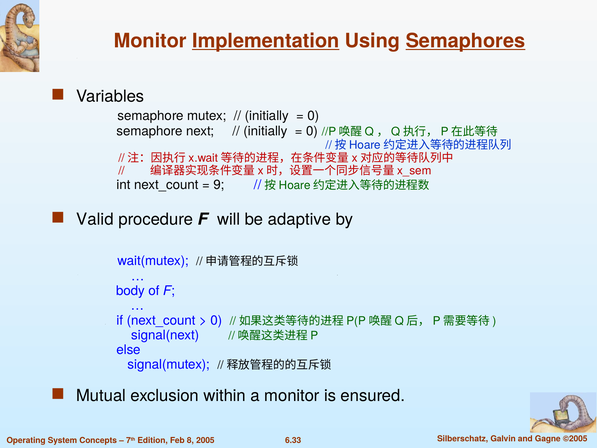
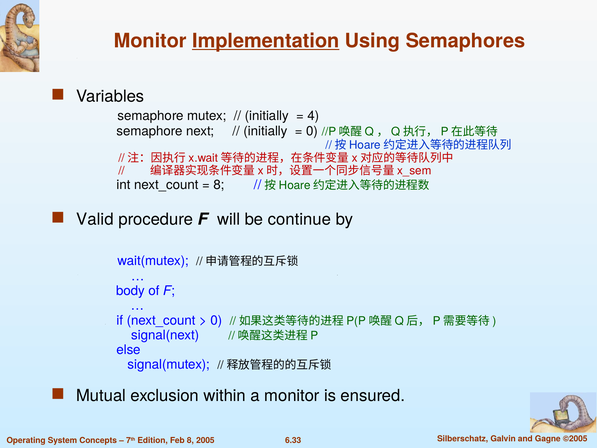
Semaphores underline: present -> none (465, 41)
0: 0 -> 4 (313, 116)
9: 9 -> 8 (219, 185)
adaptive: adaptive -> continue (300, 219)
